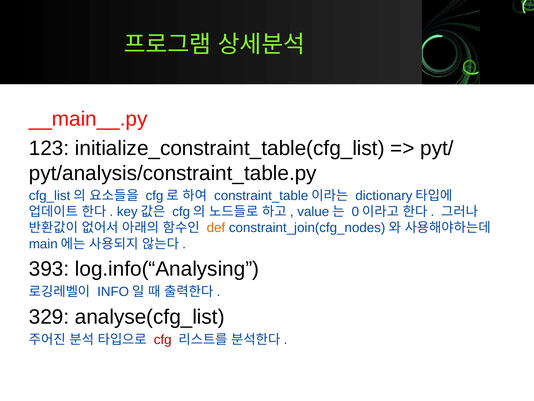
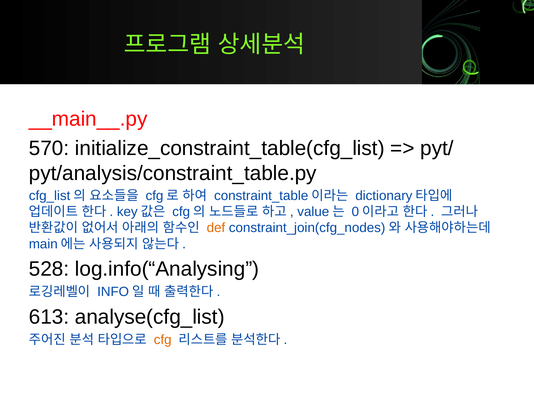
123: 123 -> 570 (49, 148)
393: 393 -> 528 (49, 269)
329: 329 -> 613 (49, 317)
cfg colour: red -> orange (163, 339)
